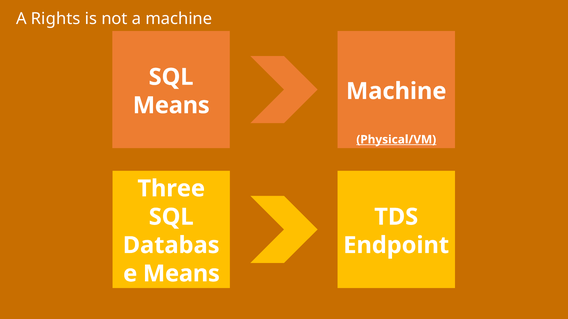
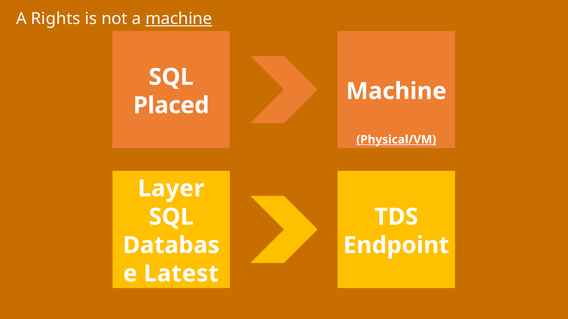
machine underline: none -> present (179, 19)
Means: Means -> Placed (171, 106)
Three: Three -> Layer (171, 189)
Means: Means -> Latest (181, 274)
